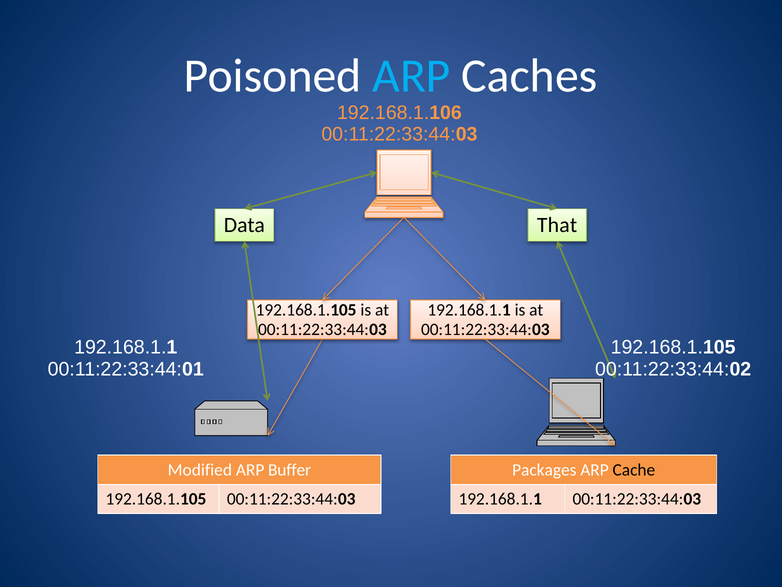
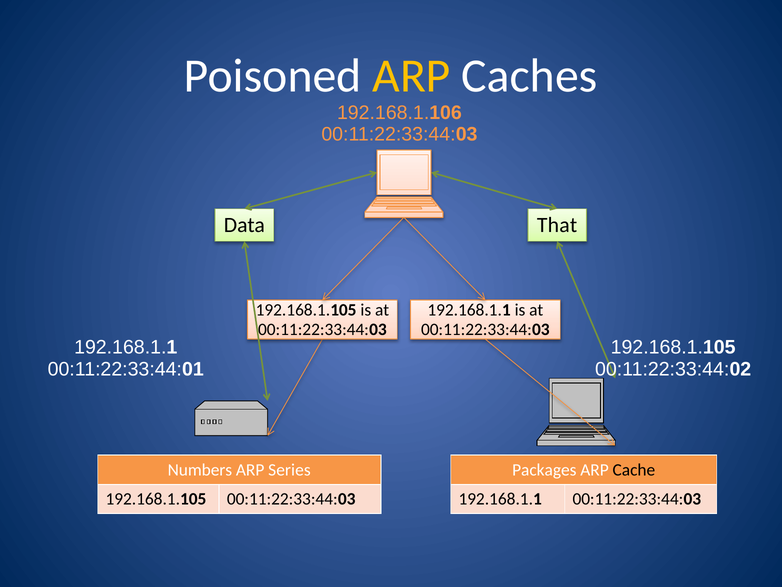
ARP colour: light blue -> yellow (411, 76)
Modified: Modified -> Numbers (200, 470)
Buffer: Buffer -> Series (289, 470)
